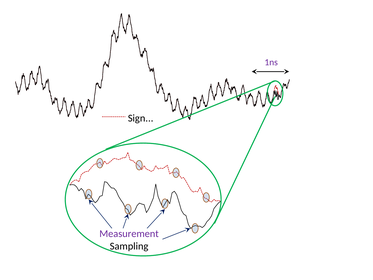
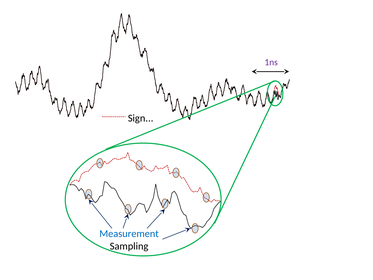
Measurement colour: purple -> blue (129, 234)
